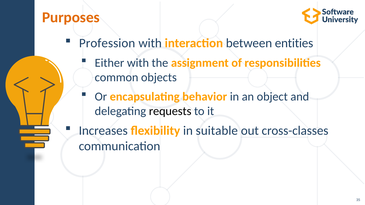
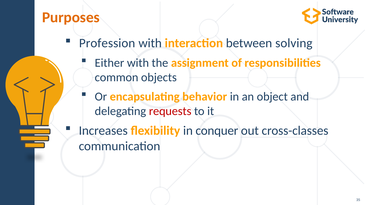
entities: entities -> solving (294, 43)
requests colour: black -> red (170, 111)
suitable: suitable -> conquer (217, 131)
